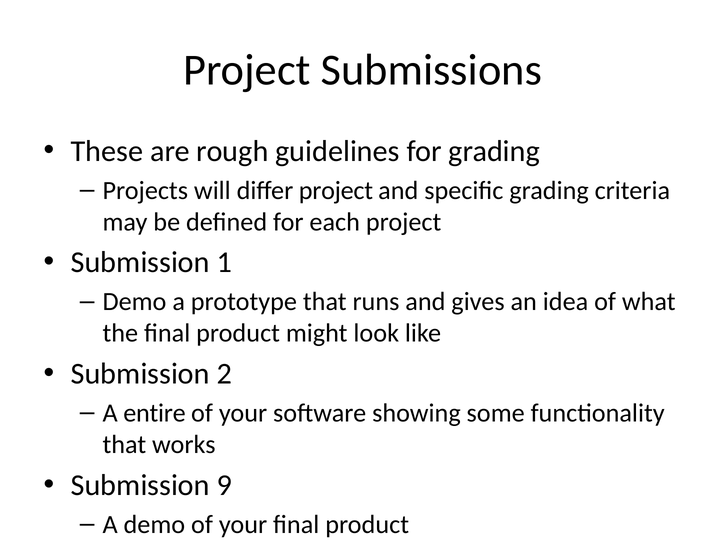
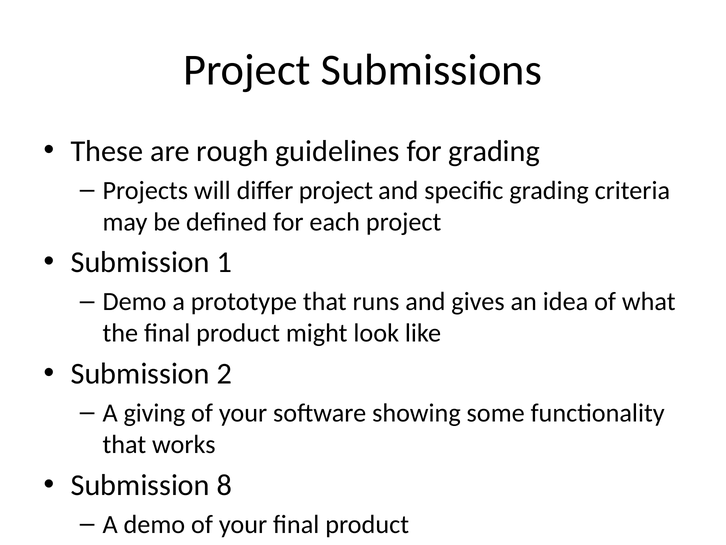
entire: entire -> giving (154, 413)
9: 9 -> 8 (224, 485)
